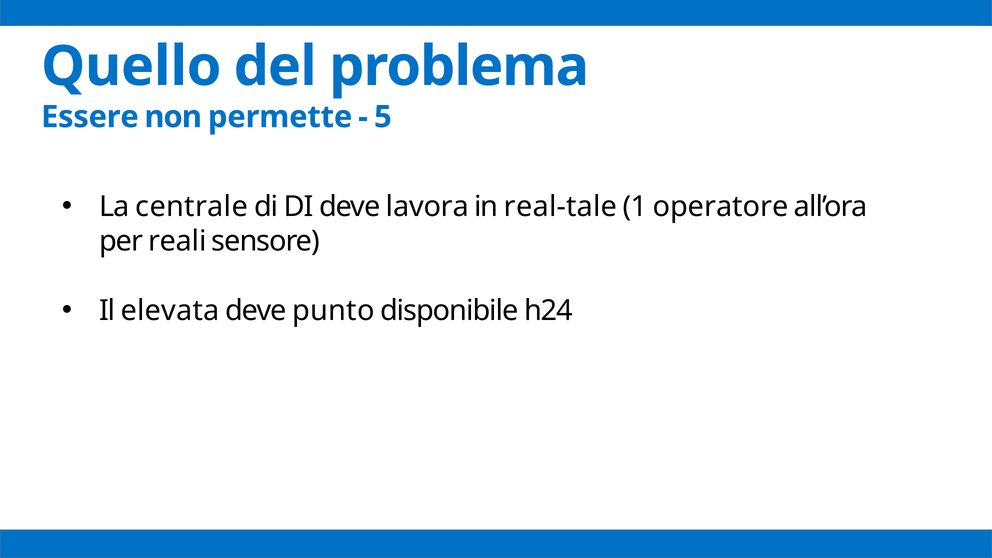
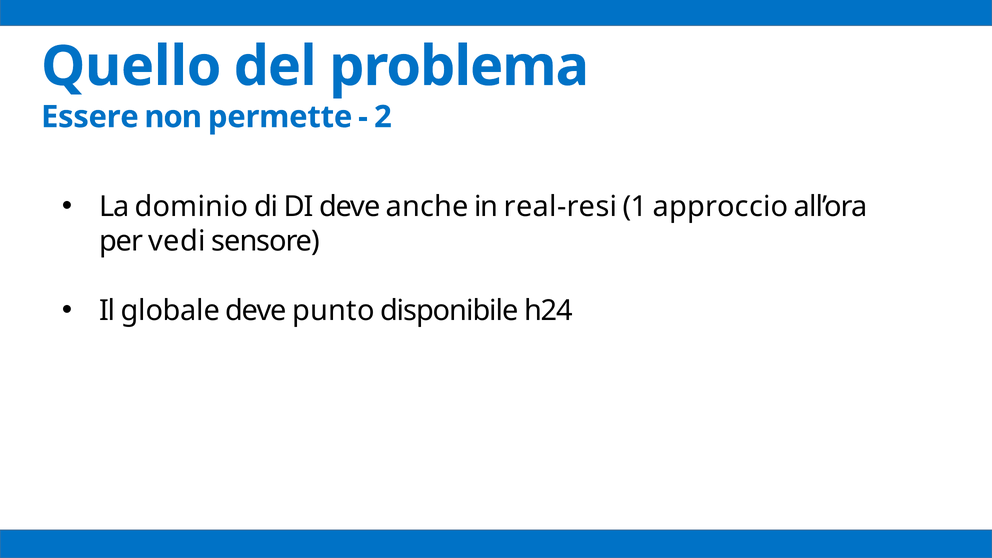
5: 5 -> 2 (383, 117)
centrale: centrale -> dominio (192, 207)
lavora: lavora -> anche (427, 207)
real-tale: real-tale -> real-resi (561, 207)
operatore: operatore -> approccio (720, 207)
reali: reali -> vedi (177, 241)
elevata: elevata -> globale (170, 311)
